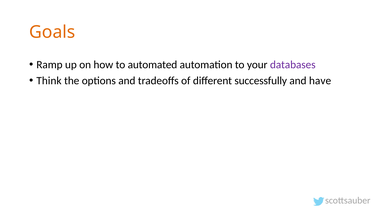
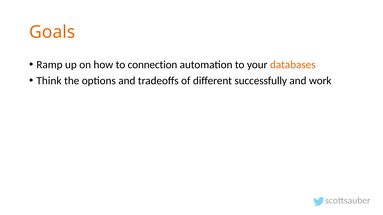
automated: automated -> connection (152, 65)
databases colour: purple -> orange (293, 65)
have: have -> work (320, 81)
